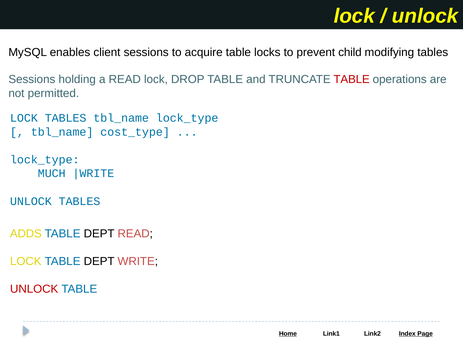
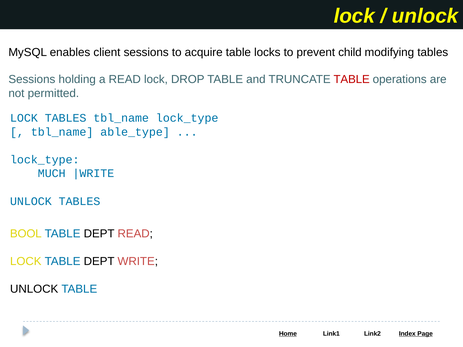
cost_type: cost_type -> able_type (135, 132)
ADDS: ADDS -> BOOL (26, 234)
UNLOCK colour: red -> black (34, 289)
